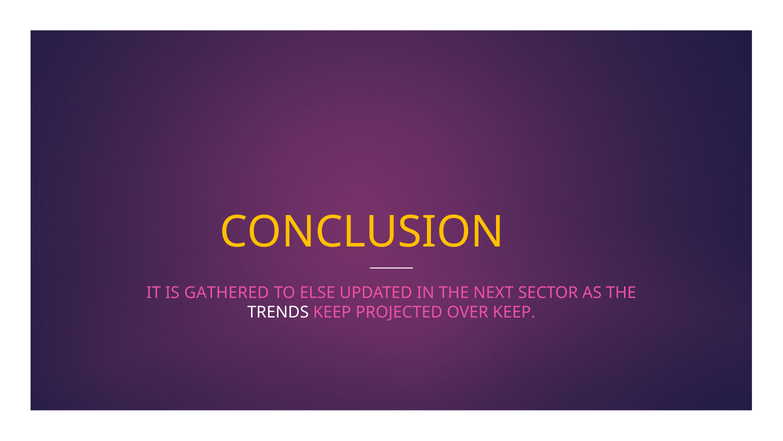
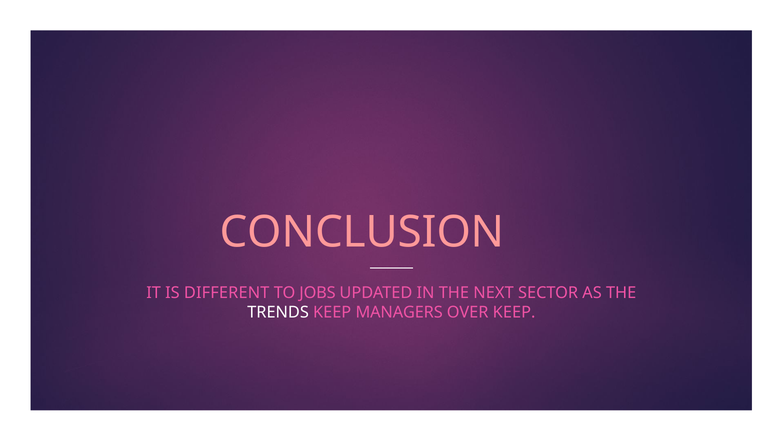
CONCLUSION colour: yellow -> pink (362, 232)
GATHERED: GATHERED -> DIFFERENT (227, 293)
ELSE: ELSE -> JOBS (318, 293)
PROJECTED: PROJECTED -> MANAGERS (399, 312)
